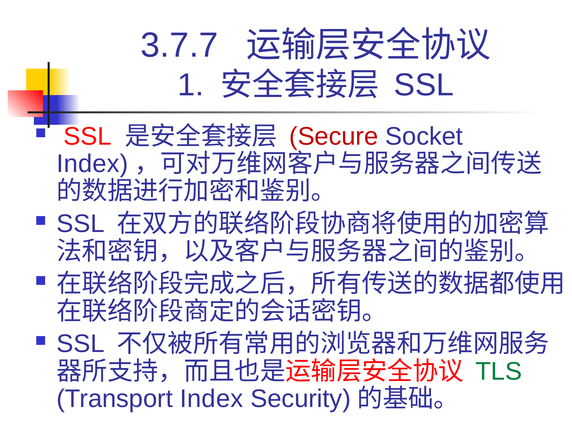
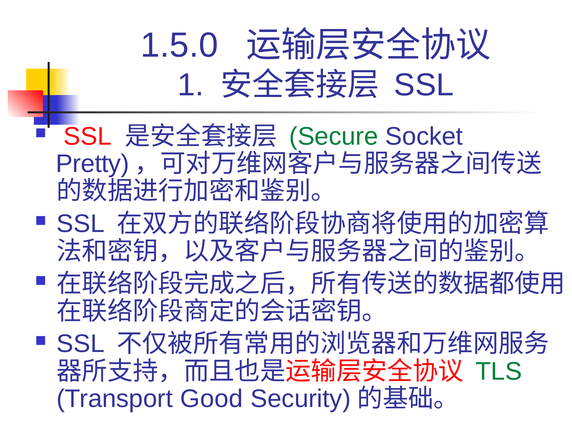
3.7.7: 3.7.7 -> 1.5.0 (179, 45)
Secure colour: red -> green (334, 136)
Index: Index -> Pretty (93, 164)
Transport Index: Index -> Good (212, 399)
